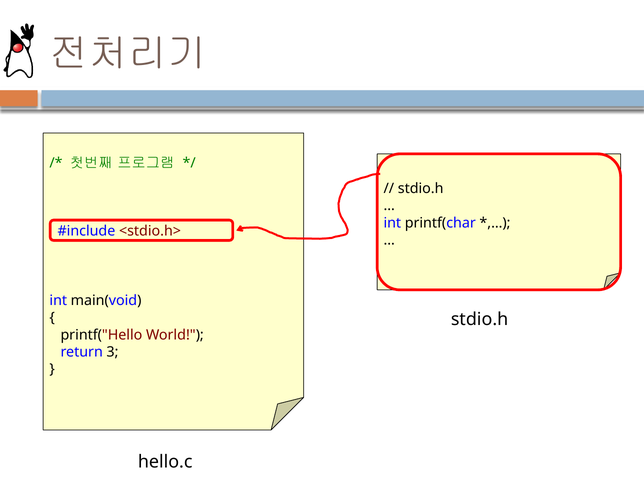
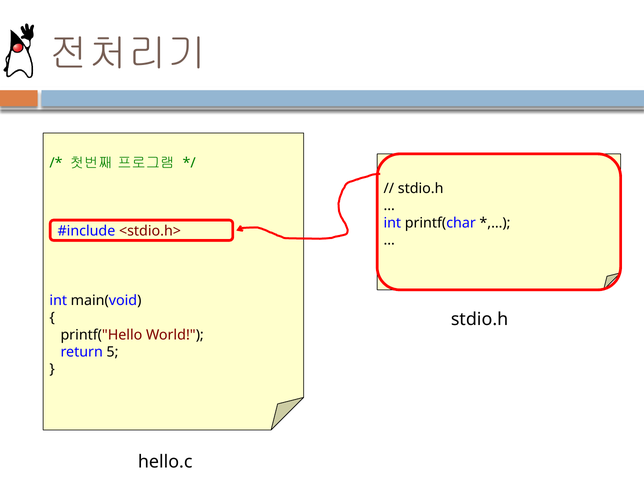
3: 3 -> 5 (112, 352)
